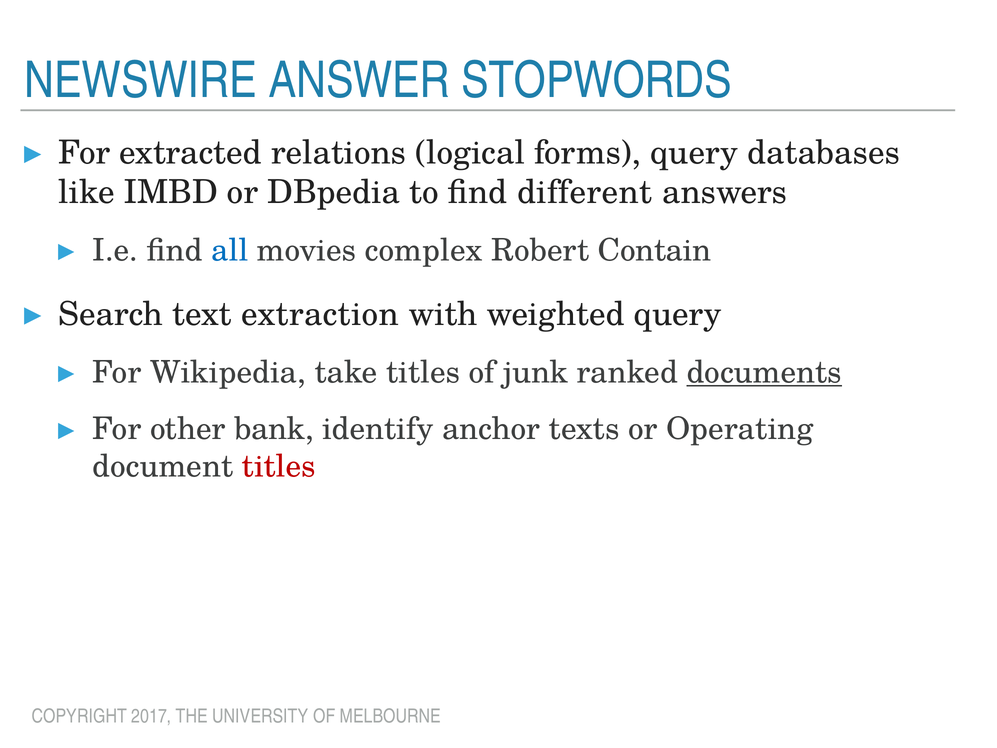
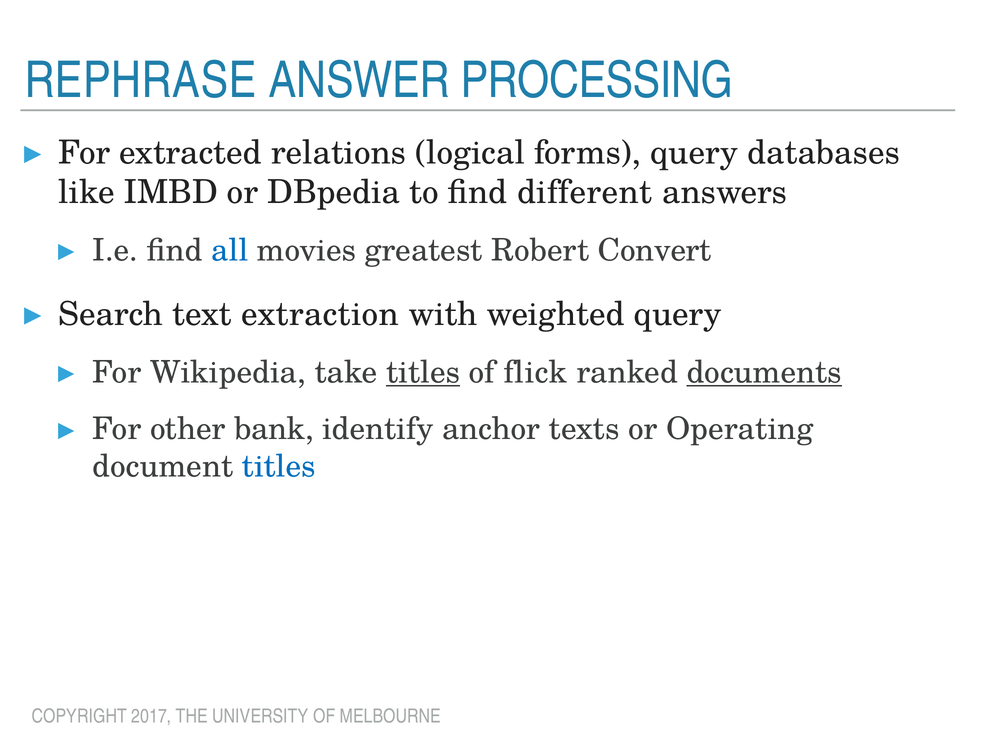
NEWSWIRE: NEWSWIRE -> REPHRASE (140, 81)
STOPWORDS: STOPWORDS -> PROCESSING (597, 81)
complex: complex -> greatest (424, 250)
Contain: Contain -> Convert (655, 250)
titles underline: none -> present (423, 372)
junk: junk -> flick (536, 372)
titles colour: red -> blue (279, 466)
